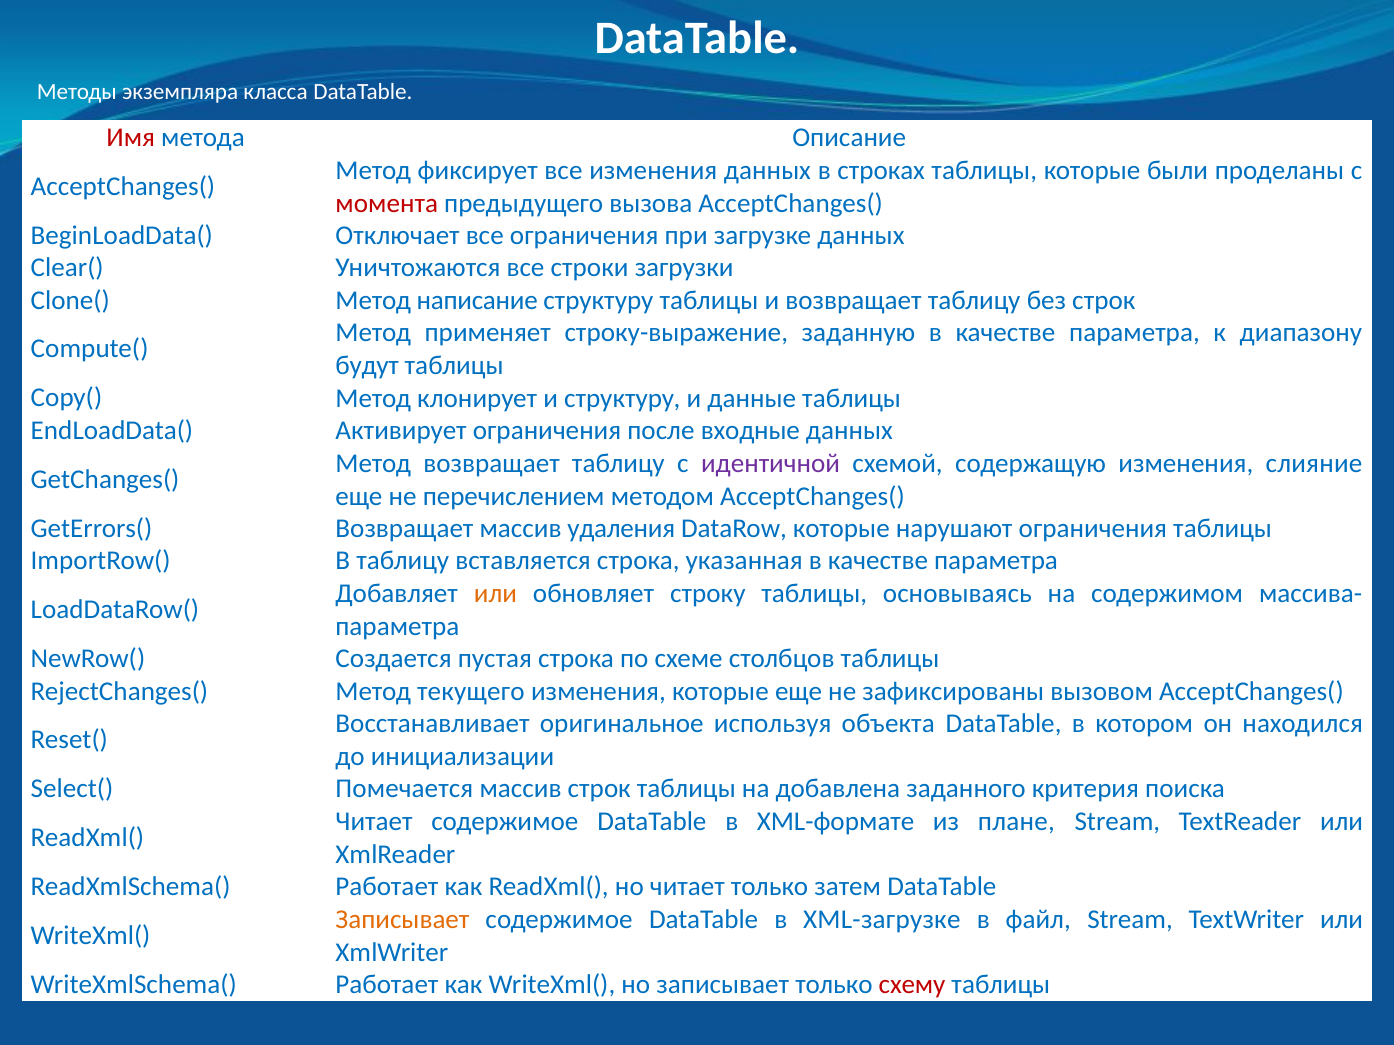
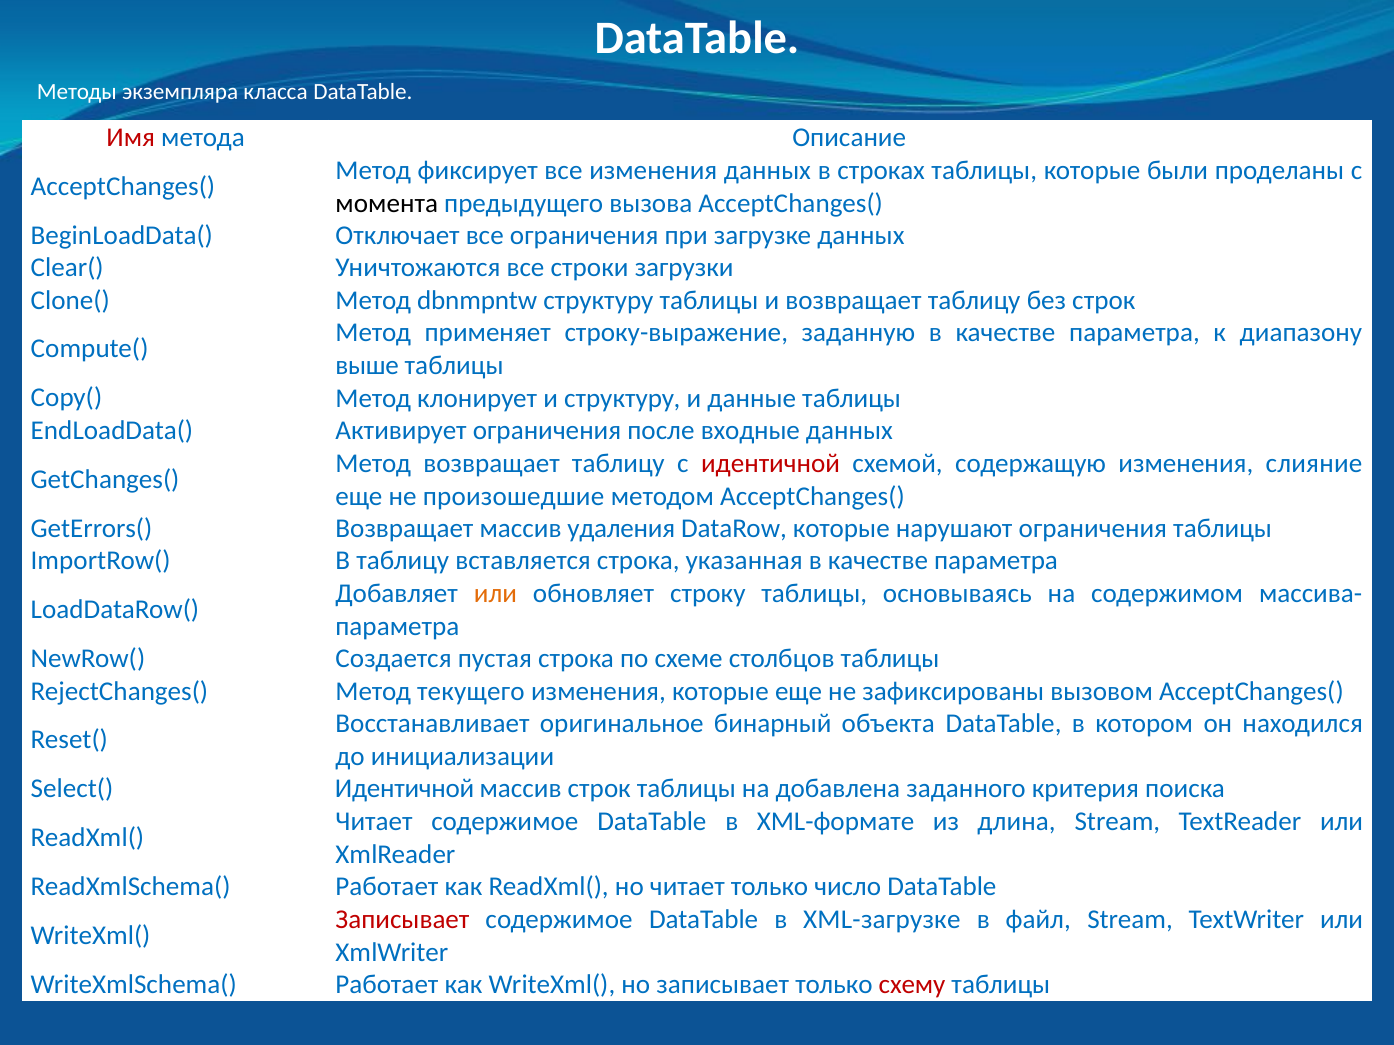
момента colour: red -> black (387, 203)
написание: написание -> dbnmpntw (477, 301)
будут: будут -> выше (367, 366)
идентичной colour: purple -> red (771, 463)
перечислением: перечислением -> произошедшие (514, 496)
используя: используя -> бинарный (773, 724)
Select( Помечается: Помечается -> Идентичной (405, 789)
плане: плане -> длина (1017, 822)
затем: затем -> число (848, 887)
Записывает colour: orange -> red (402, 920)
